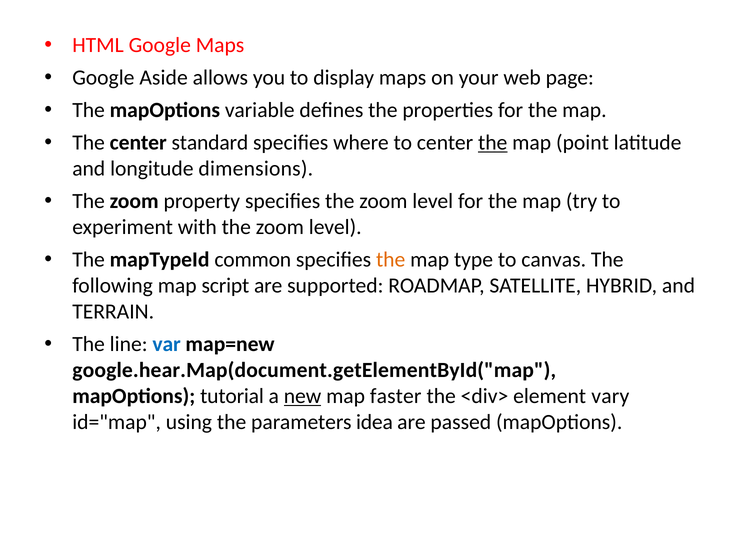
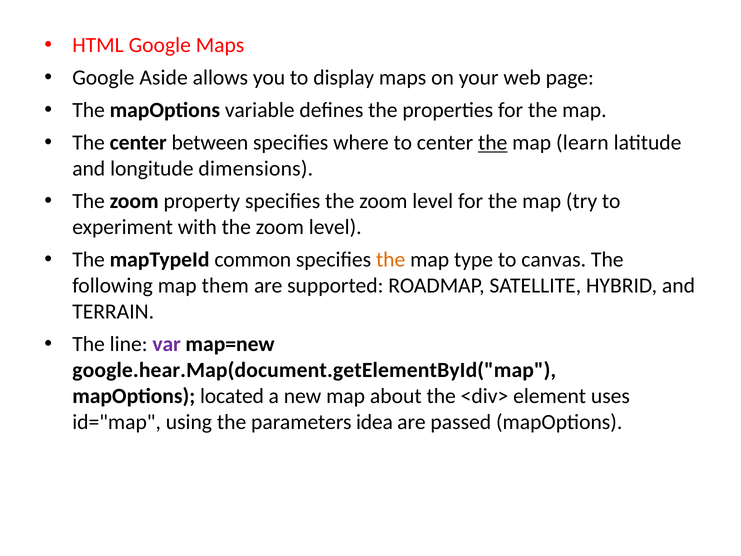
standard: standard -> between (210, 143)
point: point -> learn (582, 143)
script: script -> them (225, 286)
var colour: blue -> purple (167, 344)
tutorial: tutorial -> located (232, 396)
new underline: present -> none (303, 396)
faster: faster -> about (396, 396)
vary: vary -> uses (610, 396)
